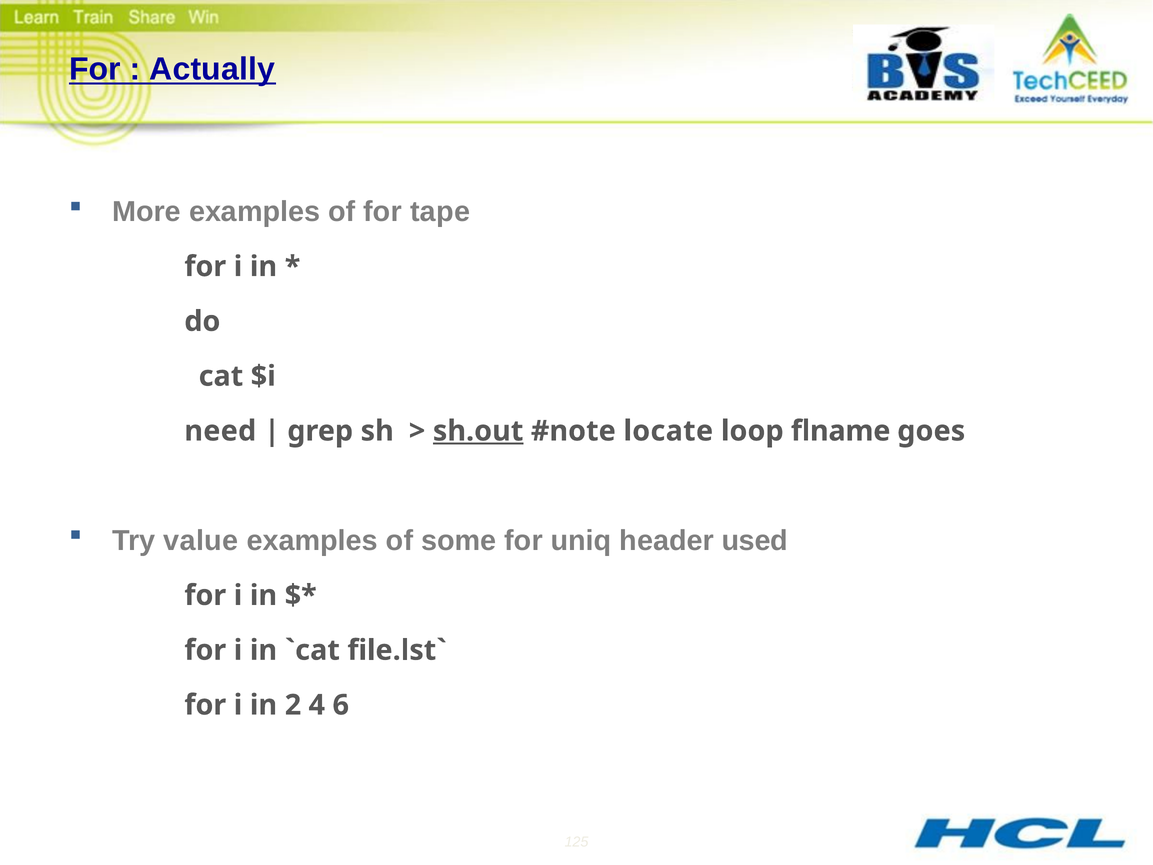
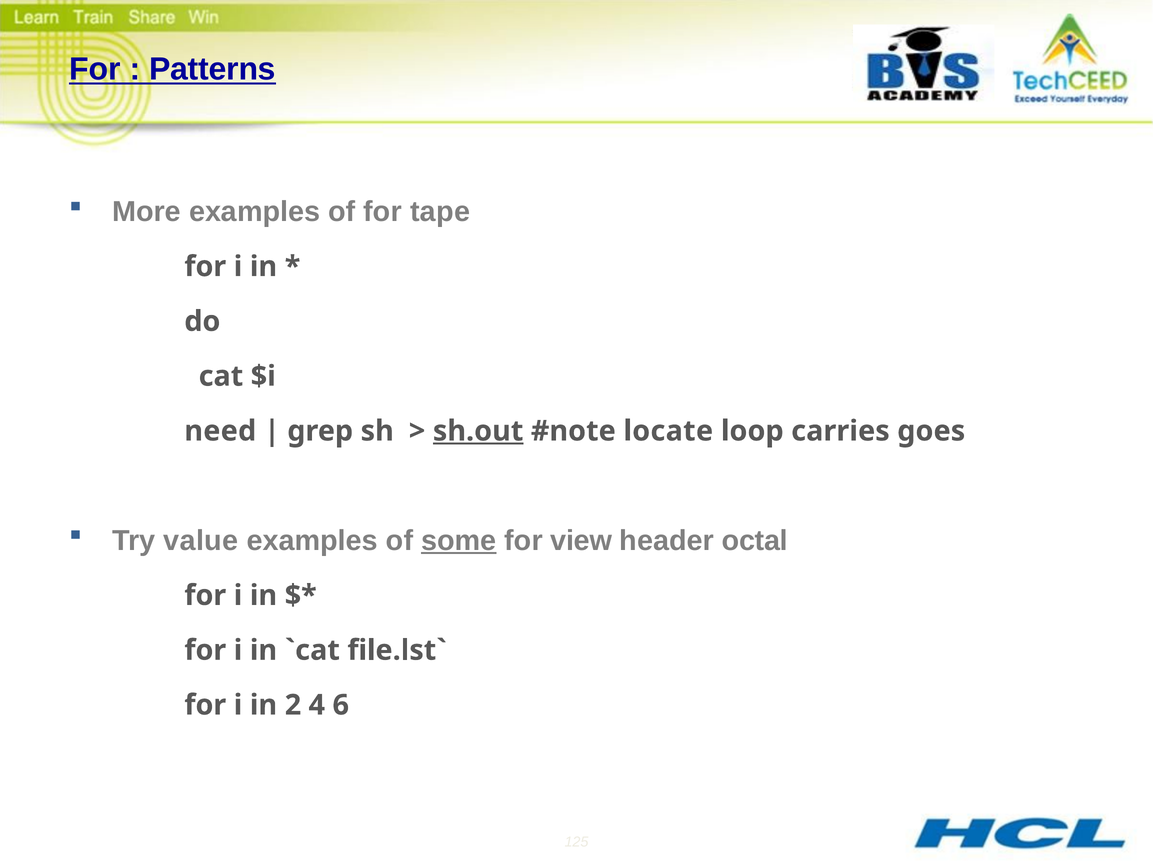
Actually: Actually -> Patterns (212, 69)
flname: flname -> carries (840, 431)
some underline: none -> present (459, 540)
uniq: uniq -> view (581, 540)
used: used -> octal (755, 540)
